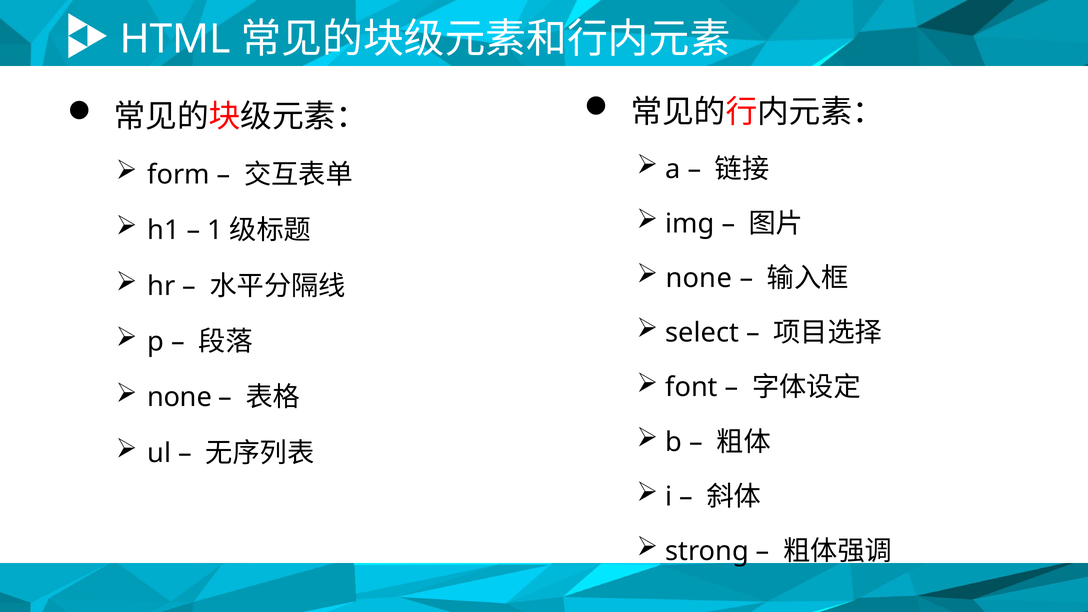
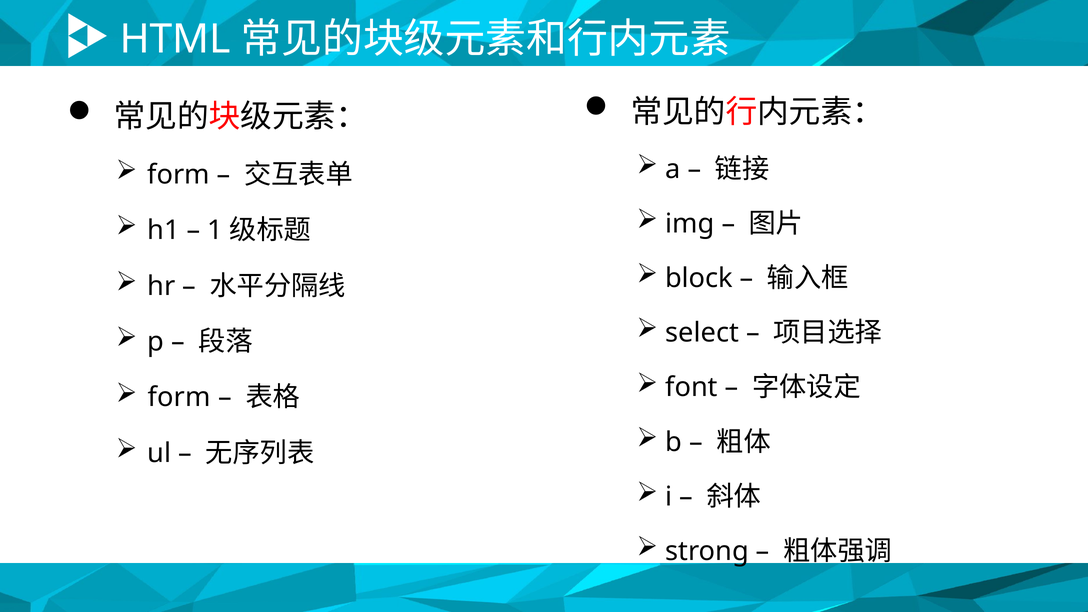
none: none -> block (699, 278)
none: none -> form (179, 398)
